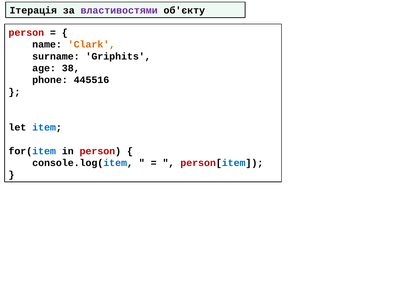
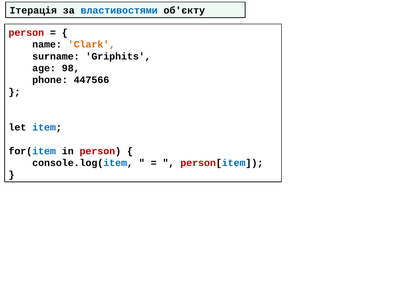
властивостями colour: purple -> blue (119, 10)
38: 38 -> 98 (71, 68)
445516: 445516 -> 447566 (91, 80)
